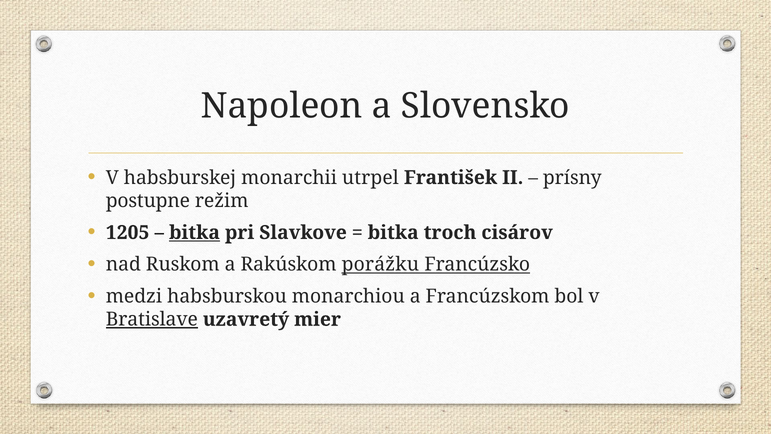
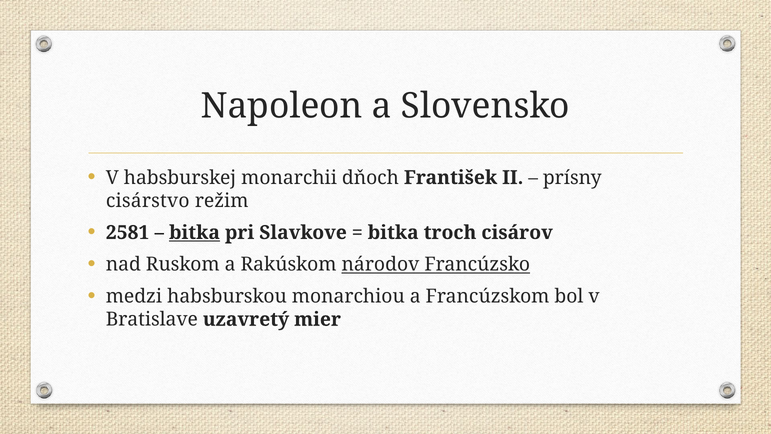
utrpel: utrpel -> dňoch (370, 178)
postupne: postupne -> cisárstvo (148, 201)
1205: 1205 -> 2581 (128, 232)
porážku: porážku -> národov (380, 264)
Bratislave underline: present -> none (152, 319)
